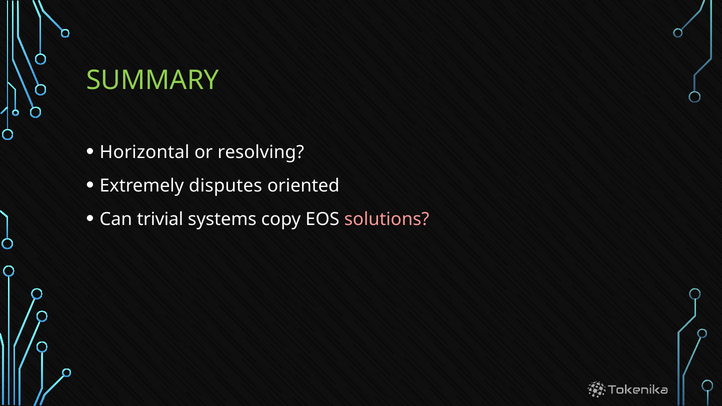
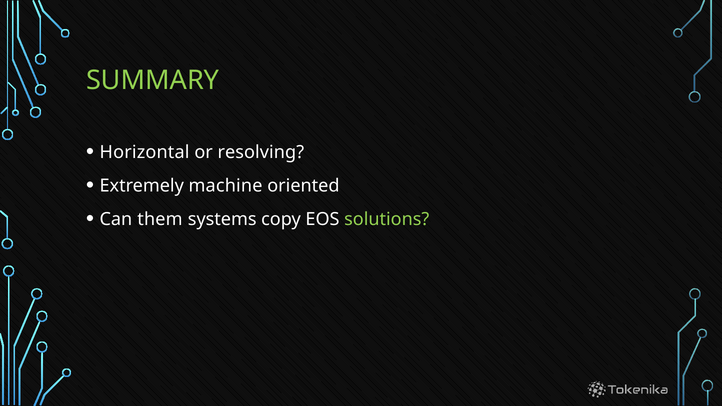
disputes: disputes -> machine (226, 186)
trivial: trivial -> them (160, 219)
solutions colour: pink -> light green (387, 219)
